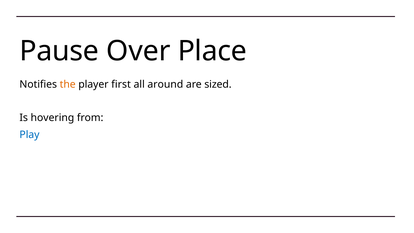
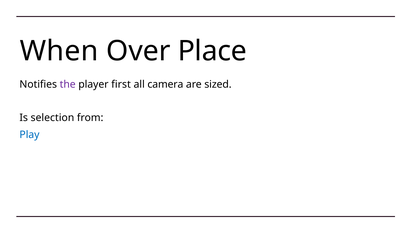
Pause: Pause -> When (59, 51)
the colour: orange -> purple (68, 84)
around: around -> camera (165, 84)
hovering: hovering -> selection (52, 118)
